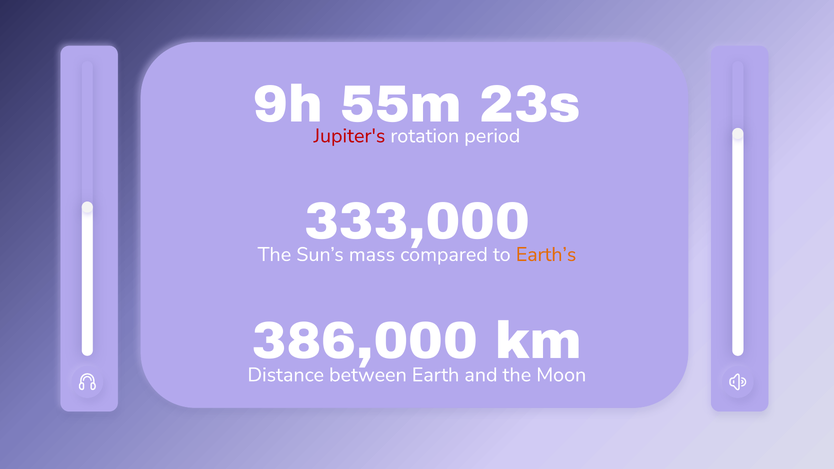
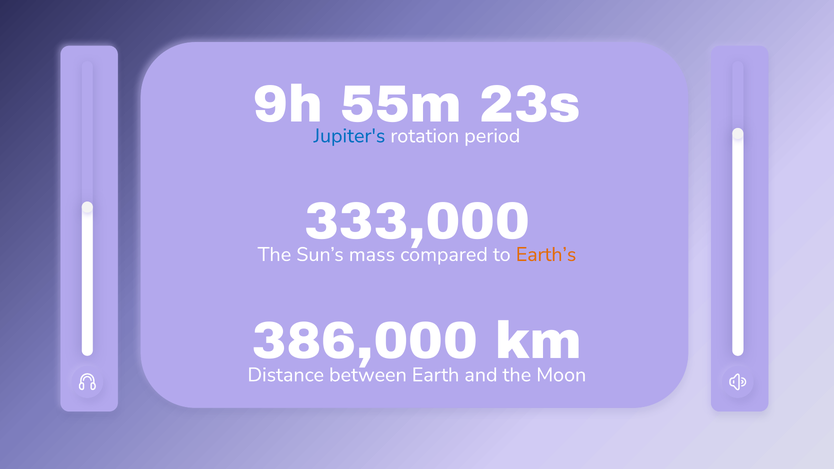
Jupiter's colour: red -> blue (349, 136)
